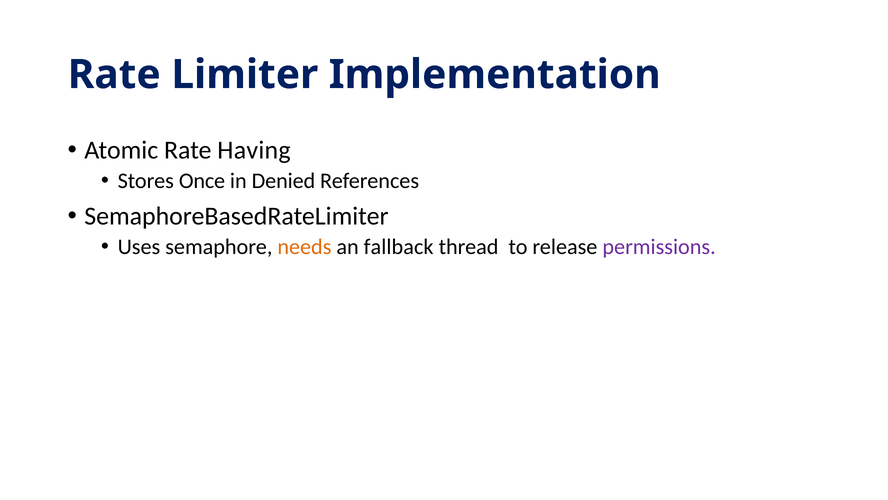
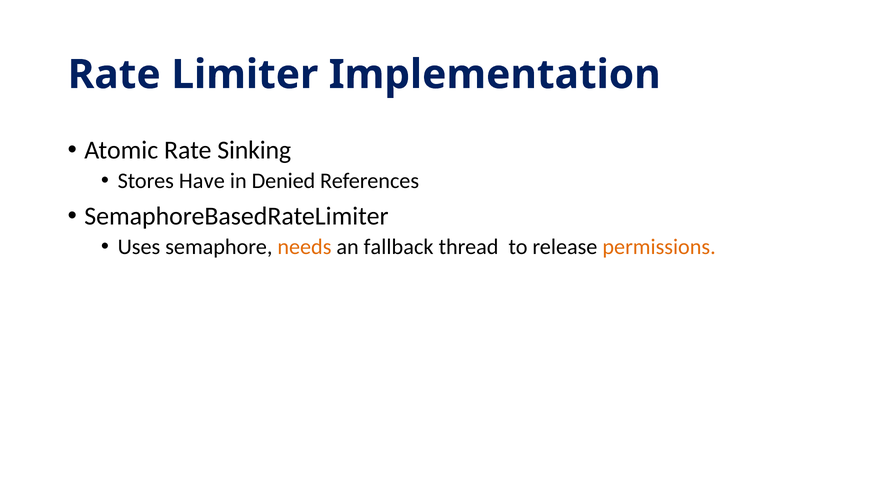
Having: Having -> Sinking (254, 150)
Once: Once -> Have (202, 181)
permissions colour: purple -> orange (659, 247)
